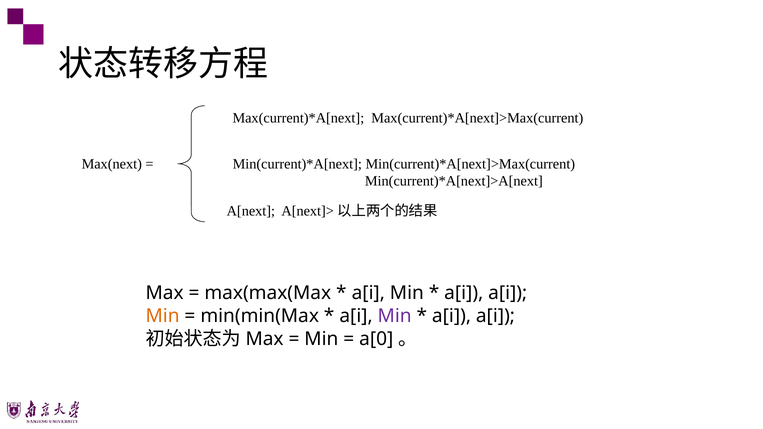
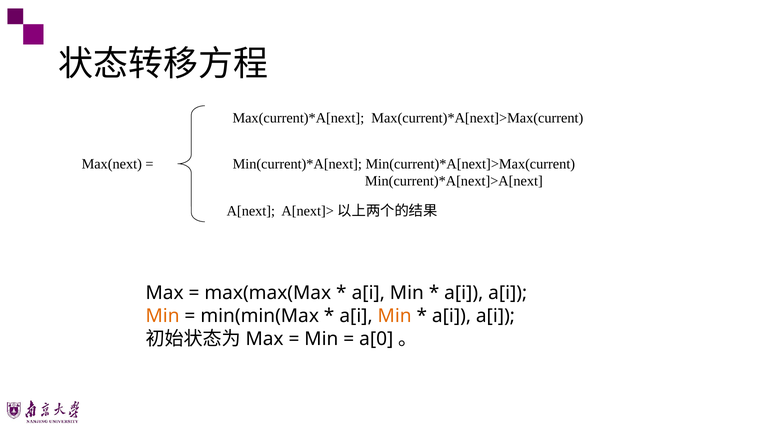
Min colour: purple -> orange (395, 316)
